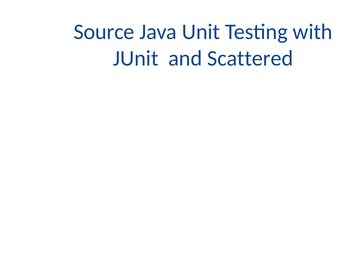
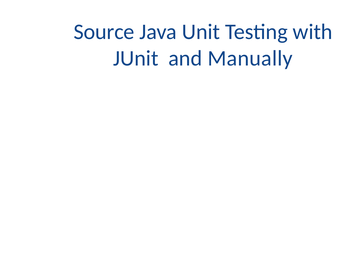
Scattered: Scattered -> Manually (250, 58)
